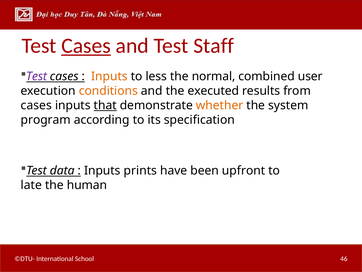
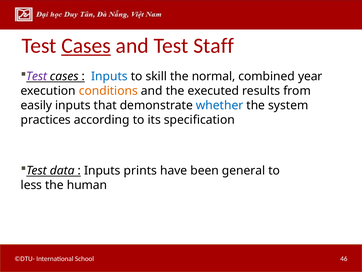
Inputs colour: orange -> blue (109, 76)
less: less -> skill (156, 76)
user: user -> year (310, 76)
cases: cases -> easily (36, 105)
that underline: present -> none (105, 105)
whether colour: orange -> blue (220, 105)
program: program -> practices (46, 120)
upfront: upfront -> general (244, 170)
late: late -> less (31, 185)
